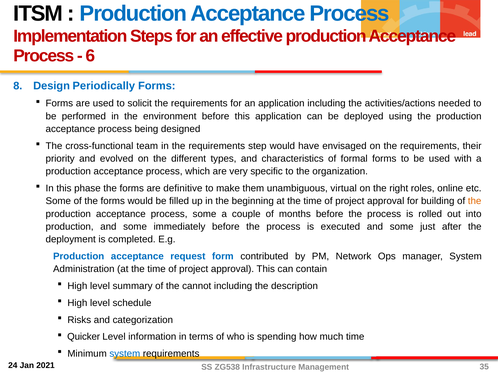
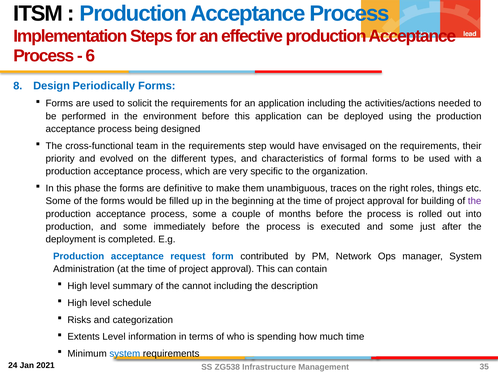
virtual: virtual -> traces (344, 189)
online: online -> things (450, 189)
the colour: orange -> purple (475, 201)
Quicker: Quicker -> Extents (84, 337)
